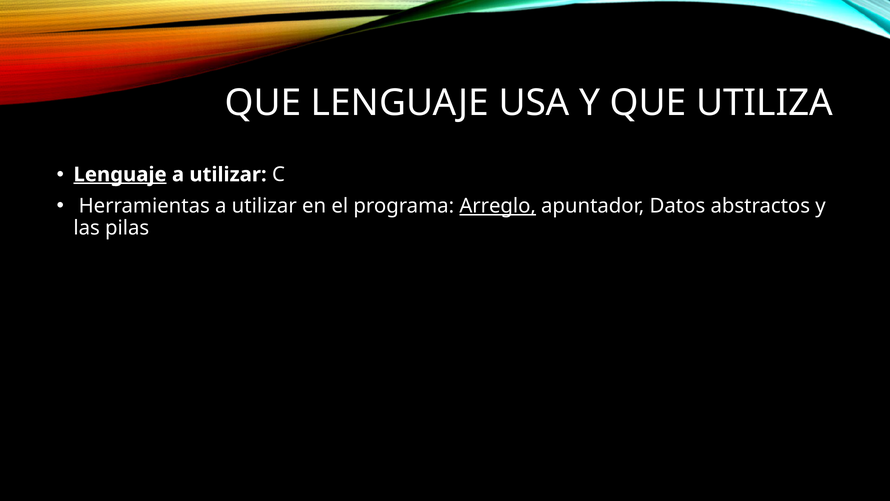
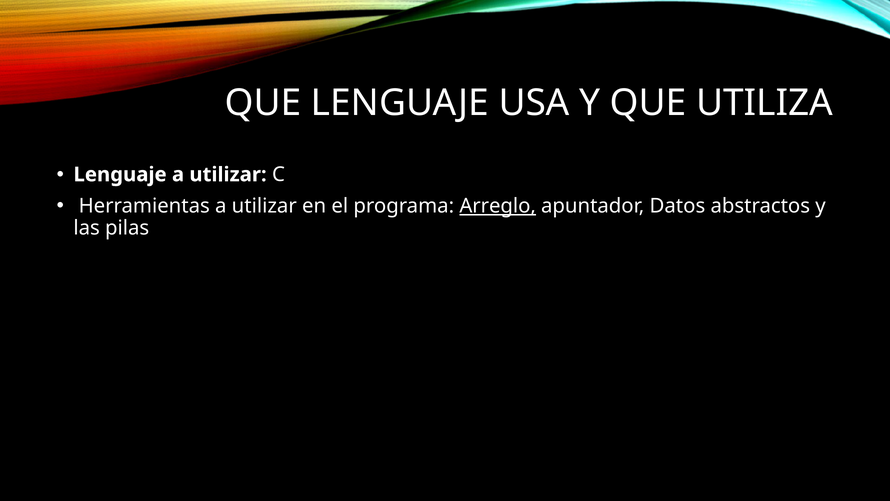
Lenguaje underline: present -> none (120, 174)
